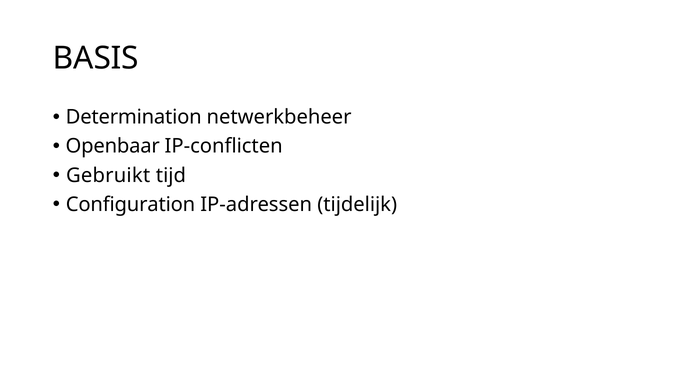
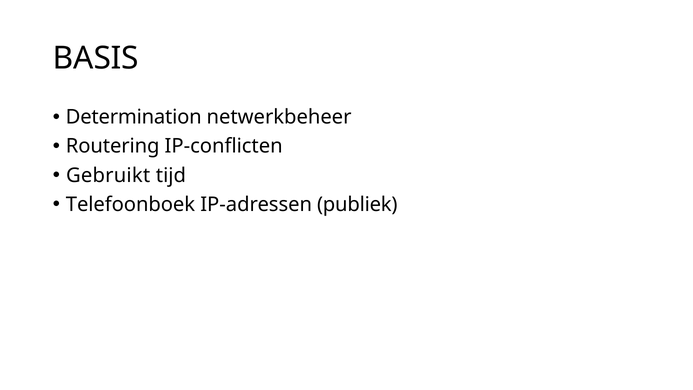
Openbaar: Openbaar -> Routering (113, 146)
Configuration: Configuration -> Telefoonboek (130, 204)
tijdelijk: tijdelijk -> publiek (357, 204)
